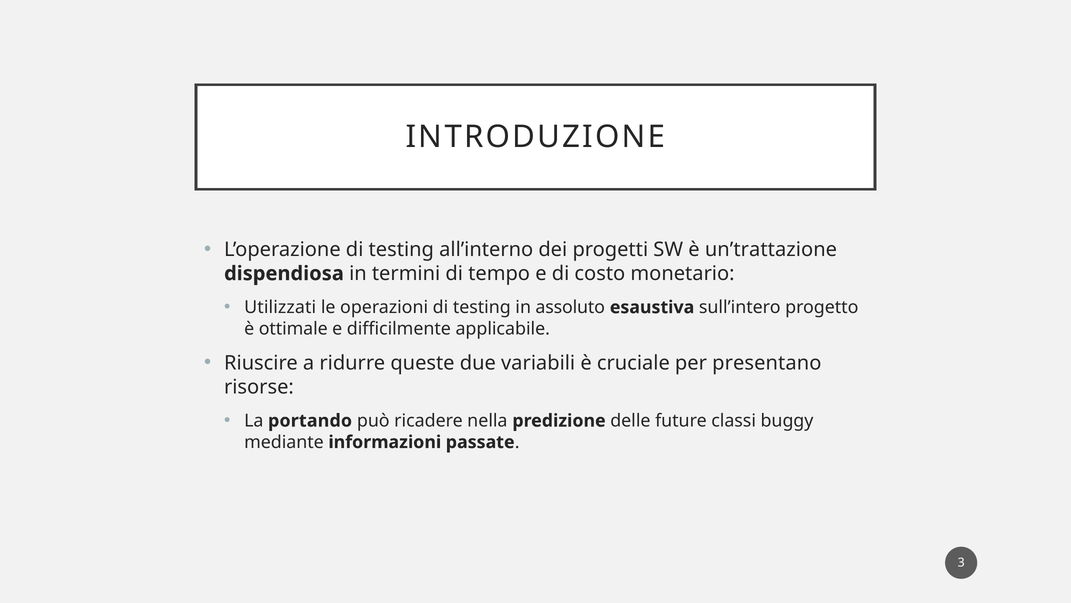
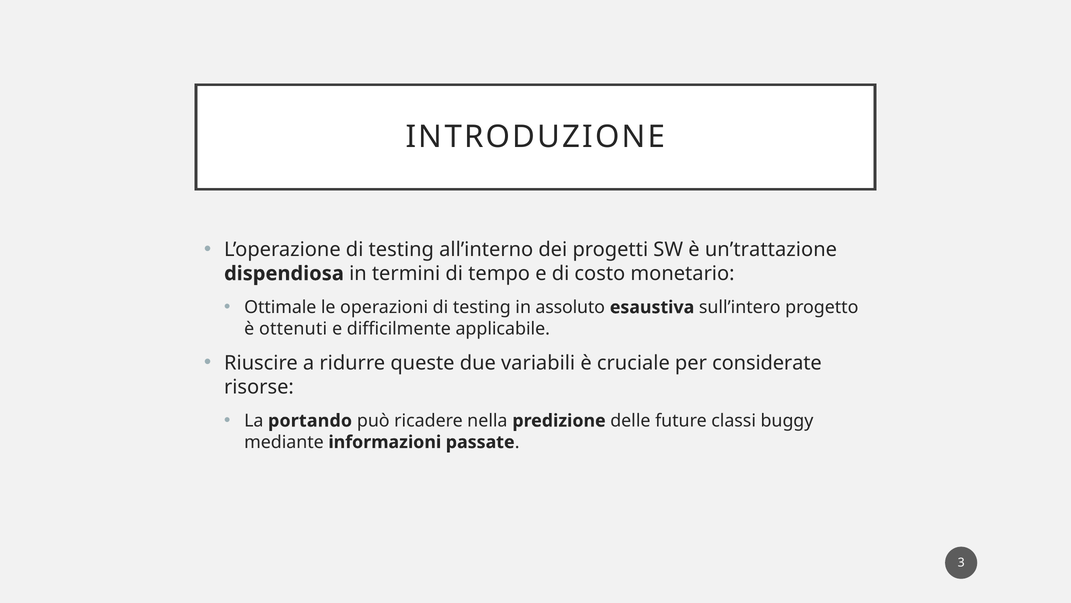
Utilizzati: Utilizzati -> Ottimale (280, 307)
ottimale: ottimale -> ottenuti (293, 328)
presentano: presentano -> considerate (767, 363)
